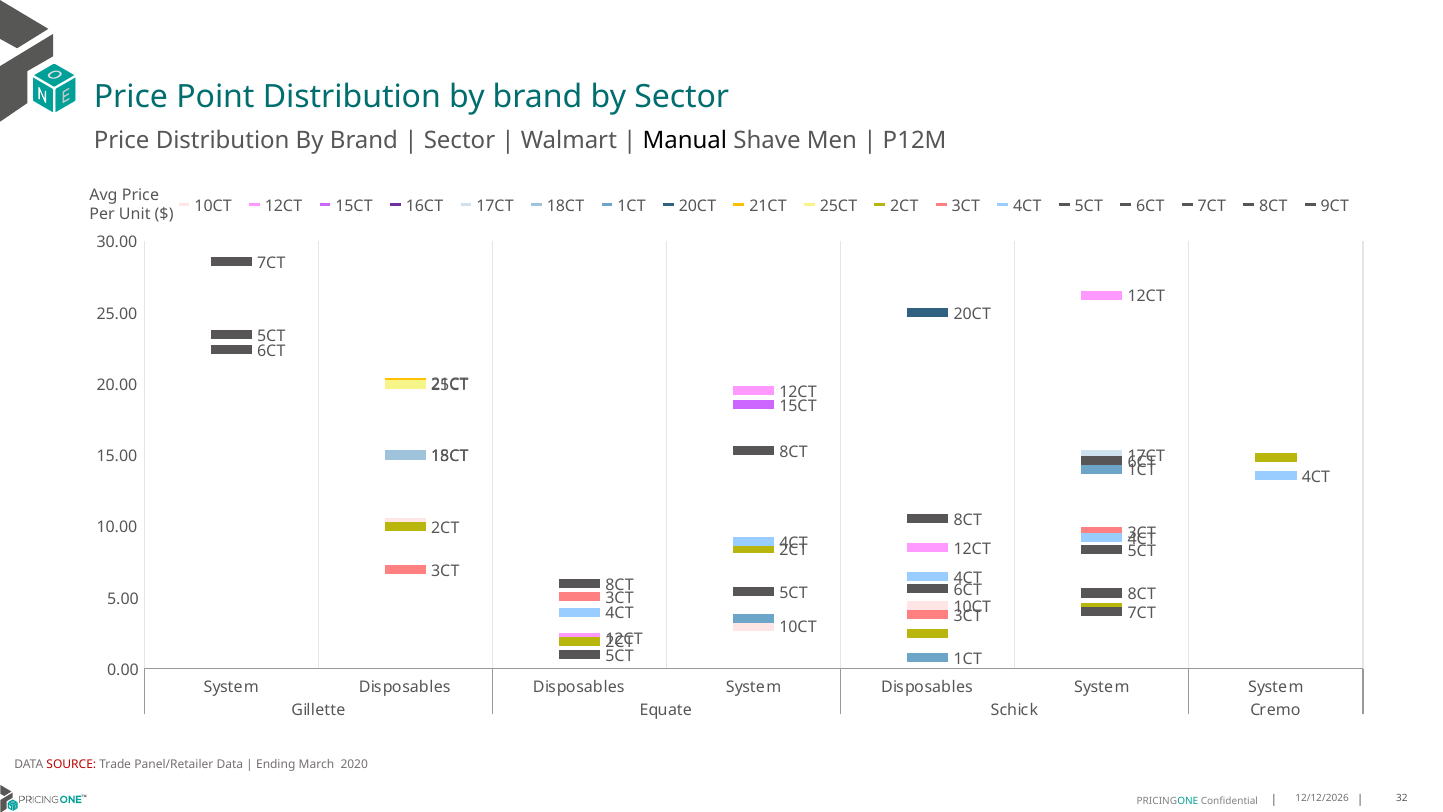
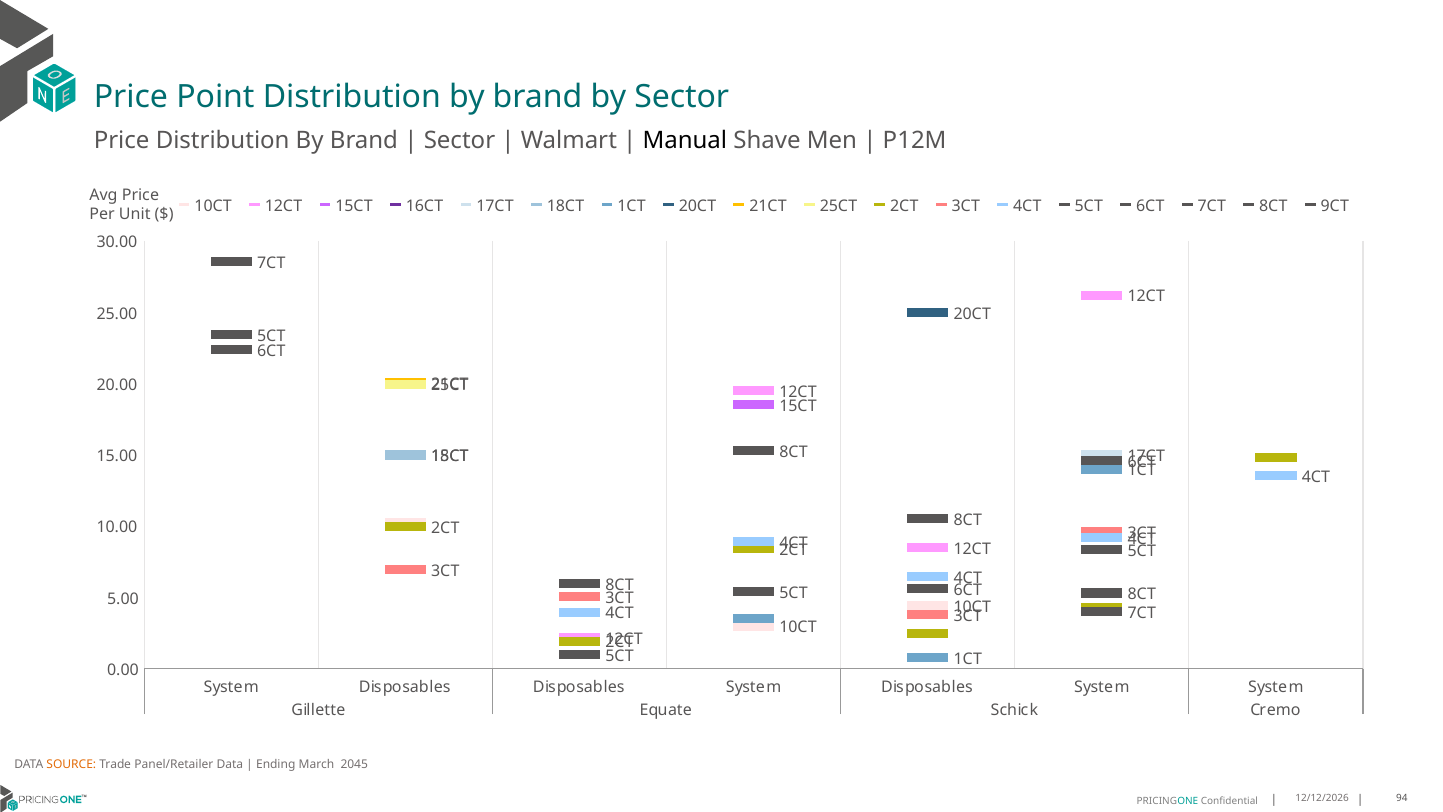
SOURCE colour: red -> orange (71, 765)
2020: 2020 -> 2045 (354, 765)
32: 32 -> 94 (1402, 798)
